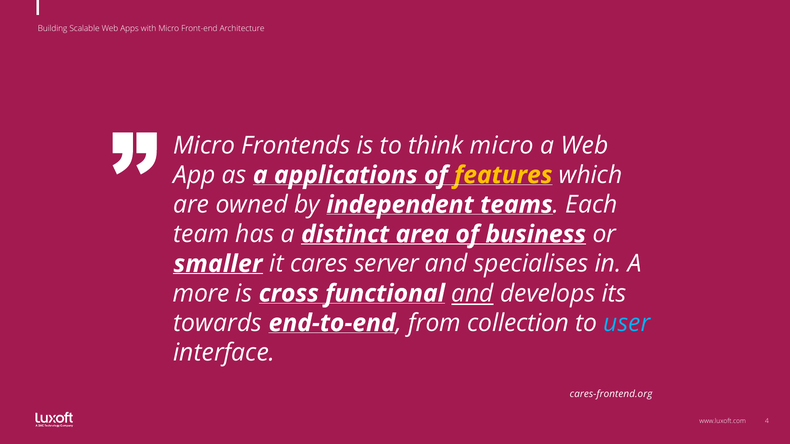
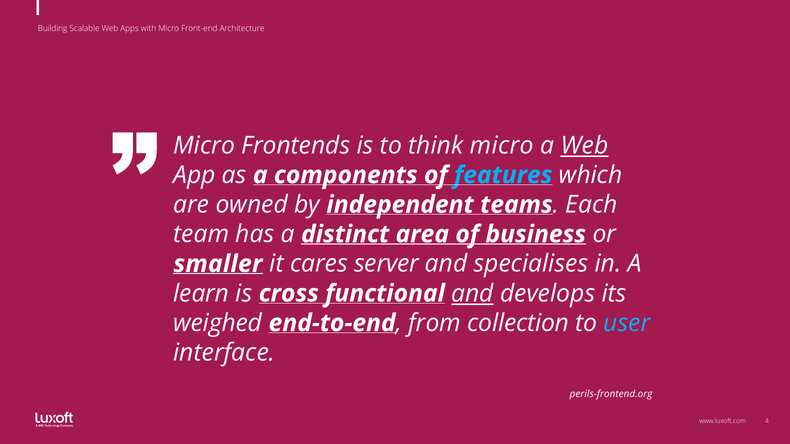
Web underline: none -> present (585, 146)
applications: applications -> components (346, 175)
features colour: yellow -> light blue (503, 175)
more: more -> learn (201, 294)
towards: towards -> weighed (218, 323)
cares-frontend.org: cares-frontend.org -> perils-frontend.org (611, 394)
